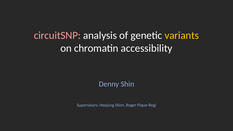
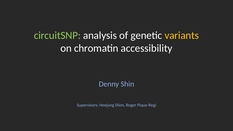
circuitSNP colour: pink -> light green (57, 35)
